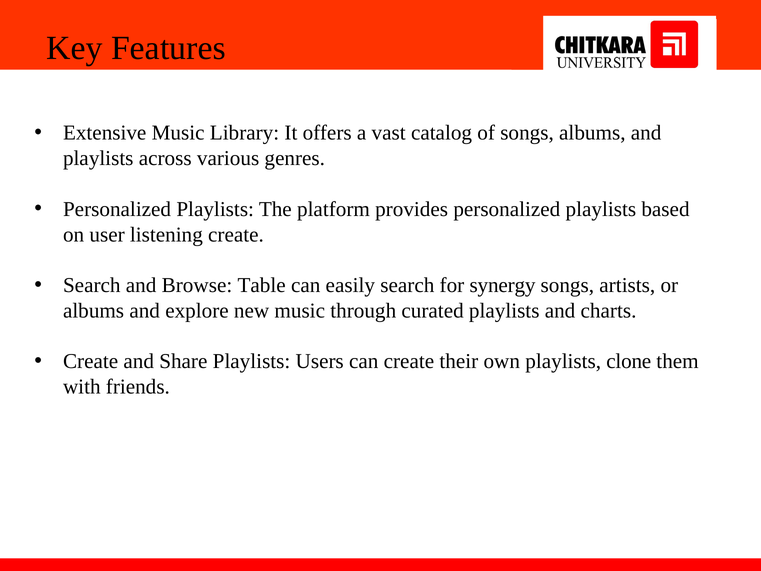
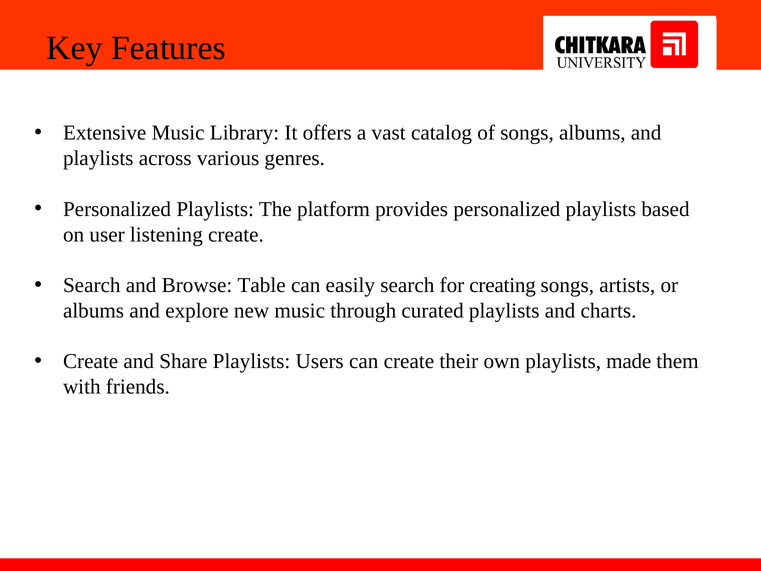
synergy: synergy -> creating (503, 285)
clone: clone -> made (629, 361)
